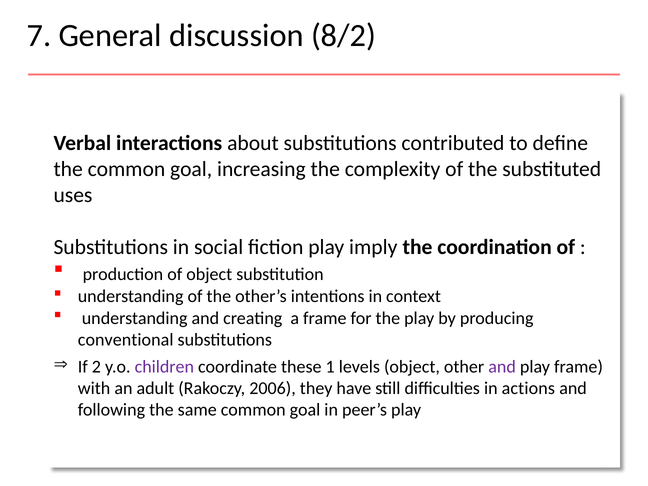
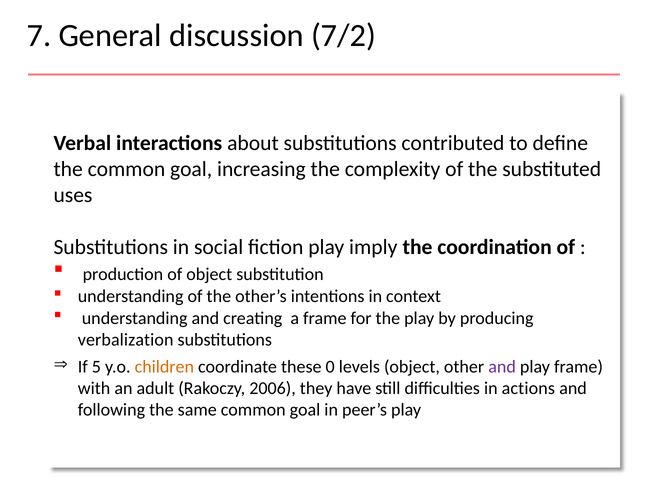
8/2: 8/2 -> 7/2 (344, 35)
conventional: conventional -> verbalization (126, 340)
2: 2 -> 5 (96, 367)
children colour: purple -> orange (164, 367)
1: 1 -> 0 (330, 367)
